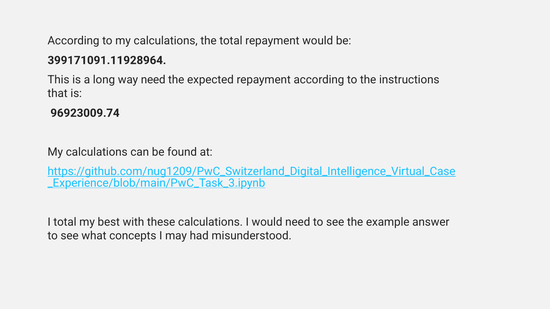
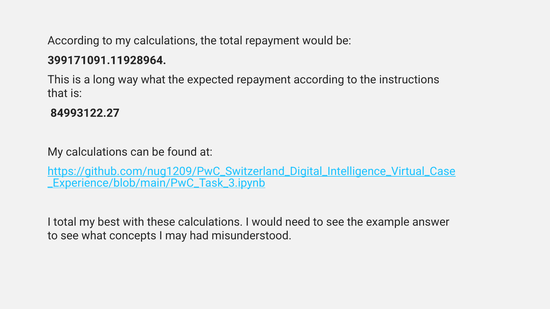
way need: need -> what (153, 80)
96923009.74: 96923009.74 -> 84993122.27 (85, 113)
